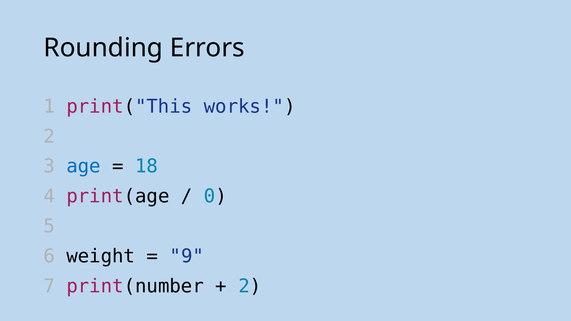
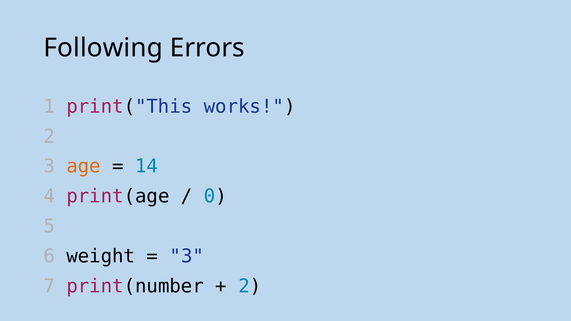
Rounding: Rounding -> Following (103, 48)
age colour: blue -> orange (84, 166)
18: 18 -> 14 (147, 166)
9: 9 -> 3 (187, 256)
